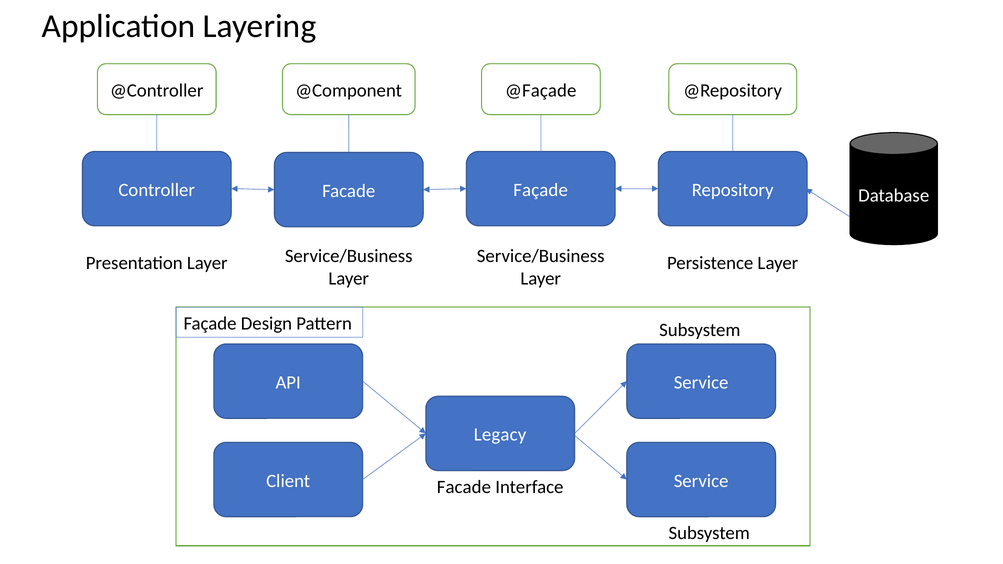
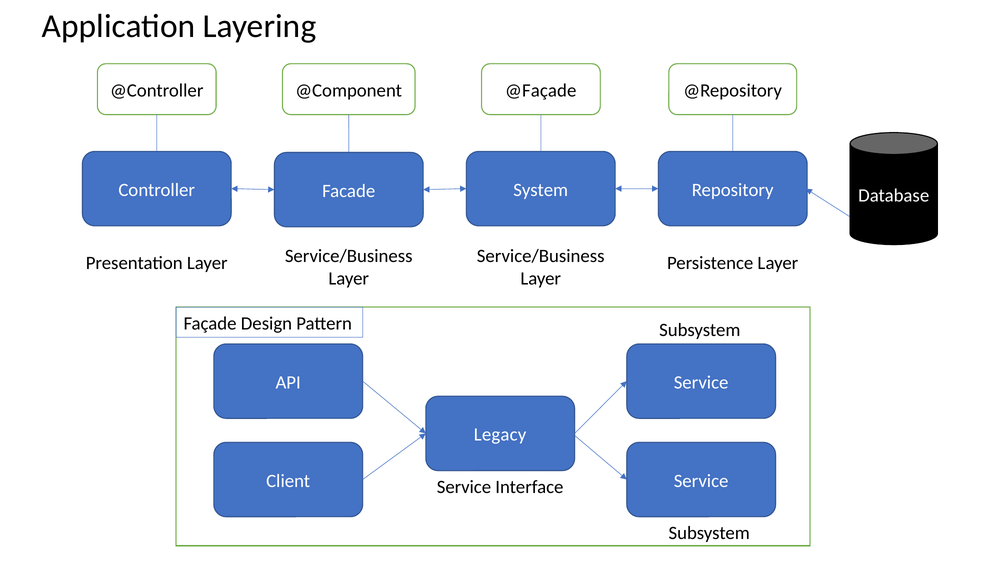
Controller Façade: Façade -> System (541, 190)
Facade: Facade -> Service (464, 487)
